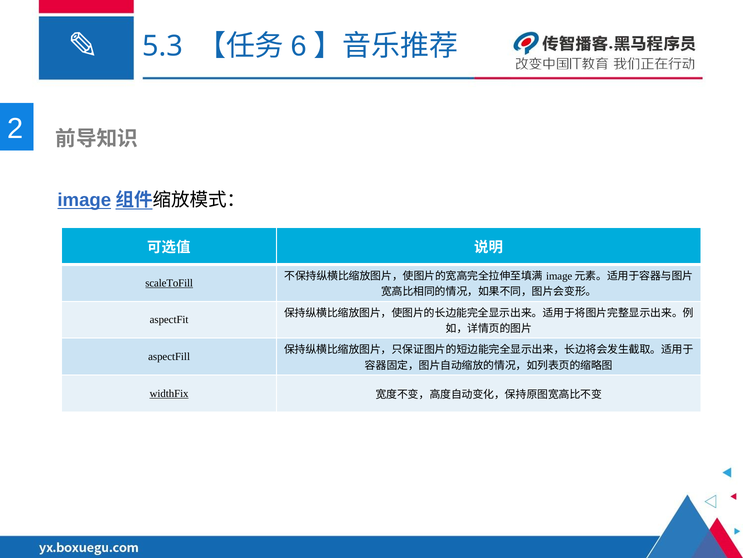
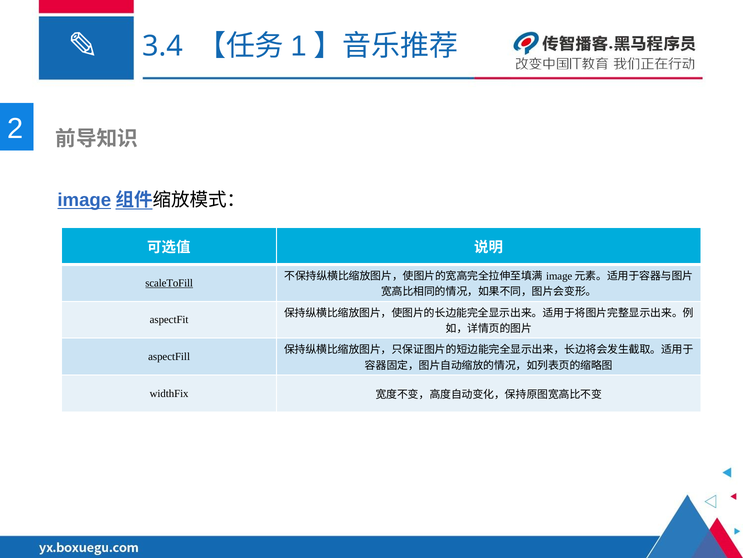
5.3: 5.3 -> 3.4 (162, 46)
6: 6 -> 1 (299, 46)
widthFix underline: present -> none (169, 393)
